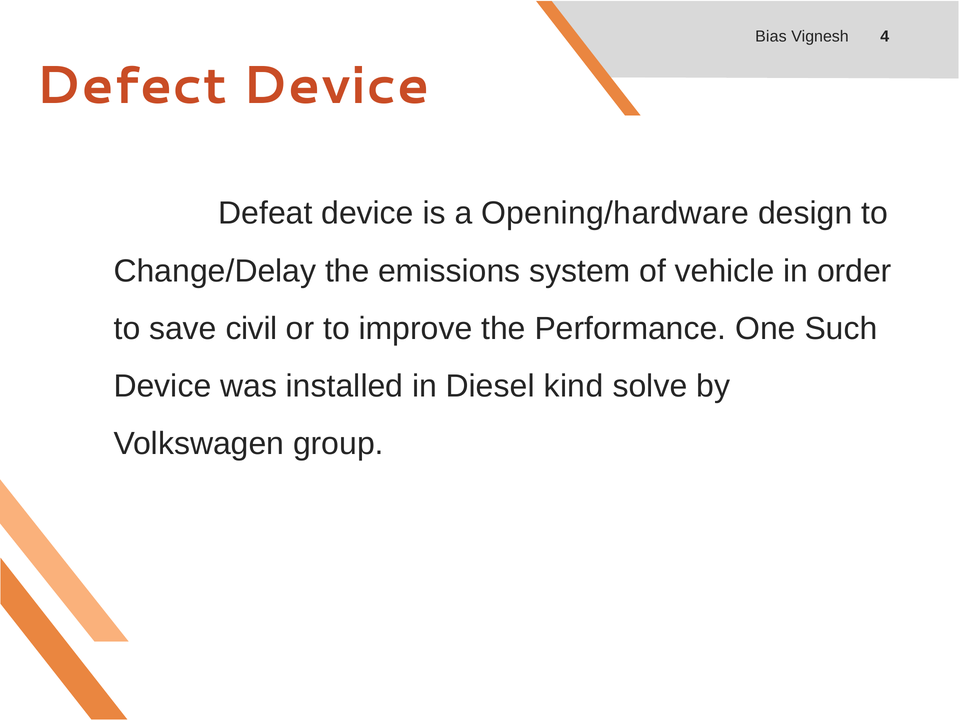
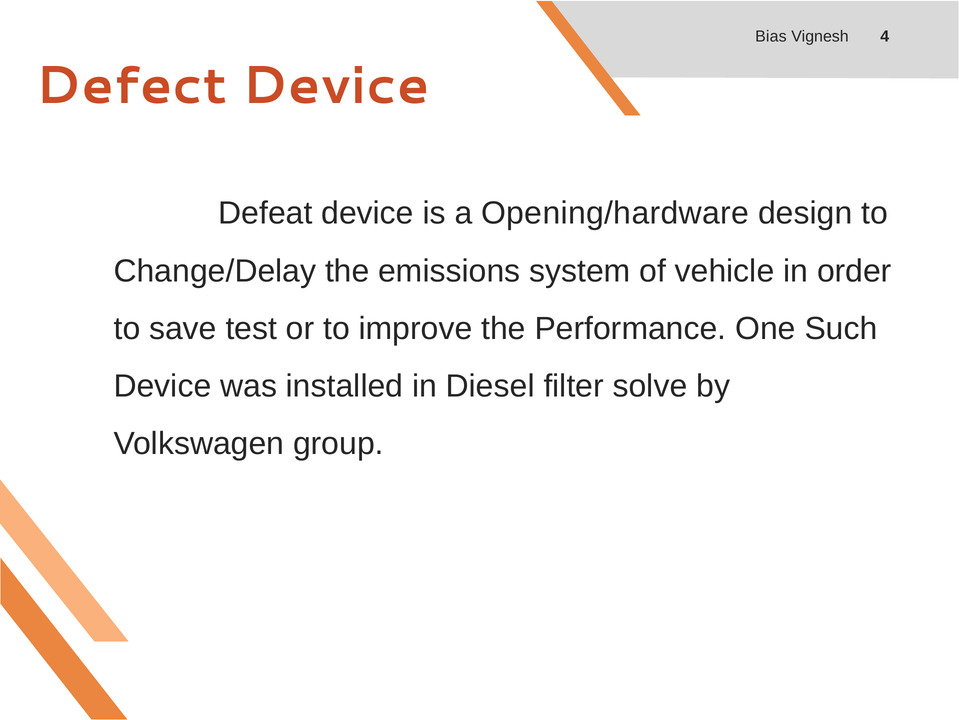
civil: civil -> test (251, 328)
kind: kind -> filter (574, 386)
